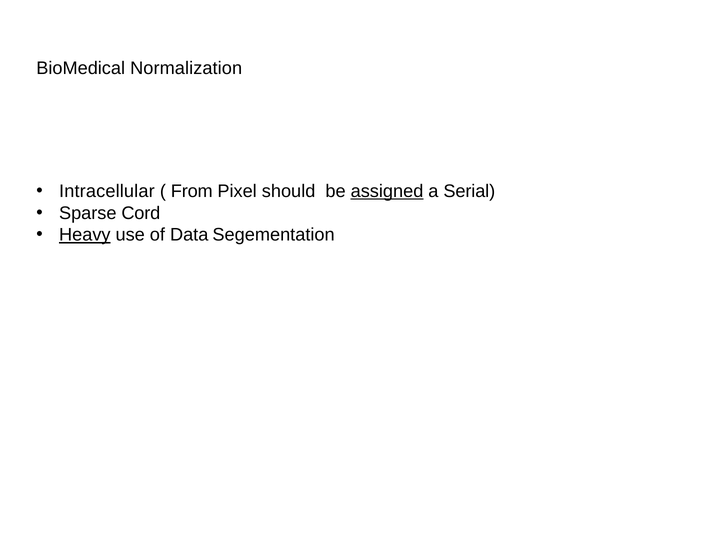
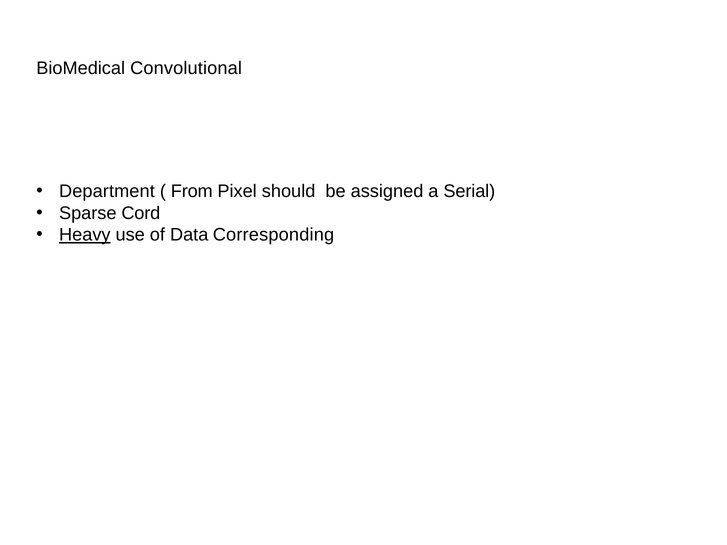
Normalization: Normalization -> Convolutional (186, 69)
Intracellular: Intracellular -> Department (107, 191)
assigned underline: present -> none (387, 191)
Segementation: Segementation -> Corresponding (273, 235)
